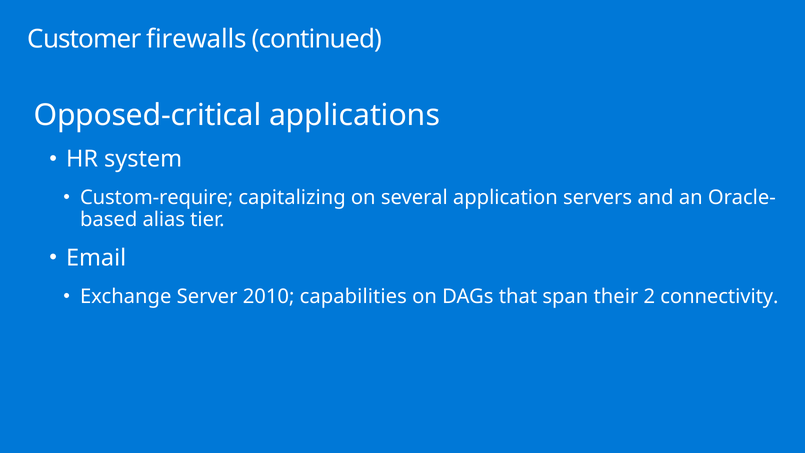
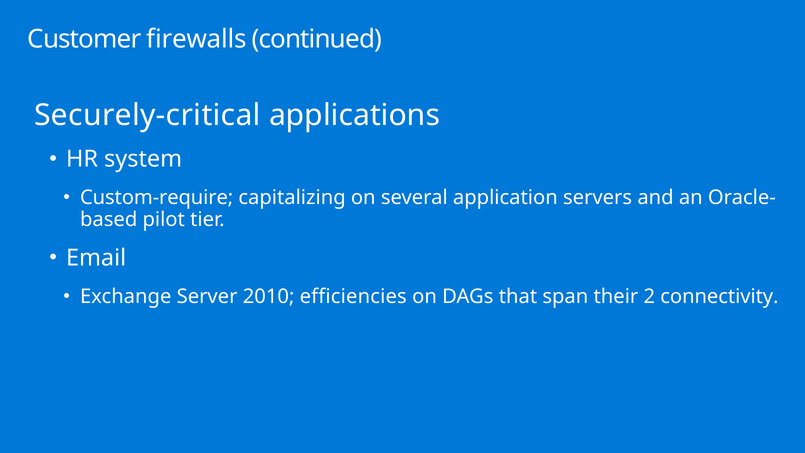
Opposed-critical: Opposed-critical -> Securely-critical (147, 115)
alias: alias -> pilot (164, 219)
capabilities: capabilities -> efficiencies (353, 296)
